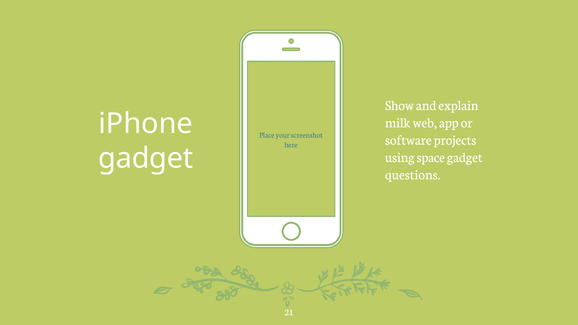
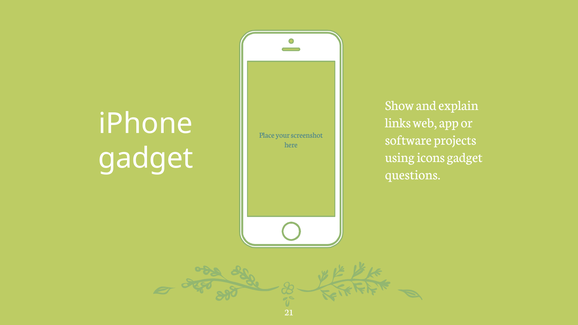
milk: milk -> links (398, 123)
space: space -> icons (431, 157)
